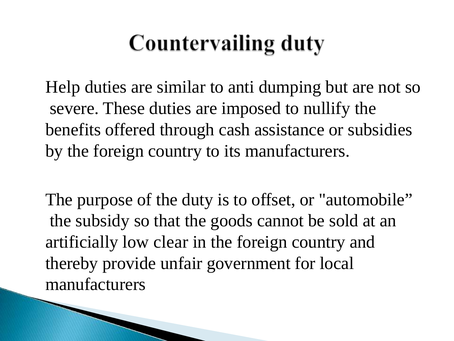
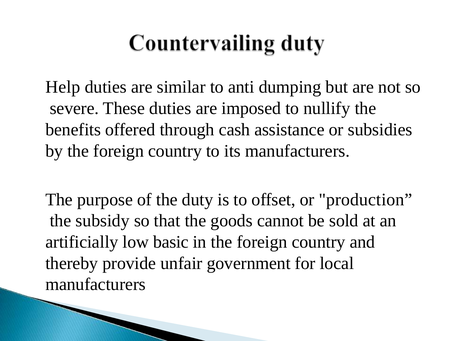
automobile: automobile -> production (366, 199)
clear: clear -> basic (171, 242)
